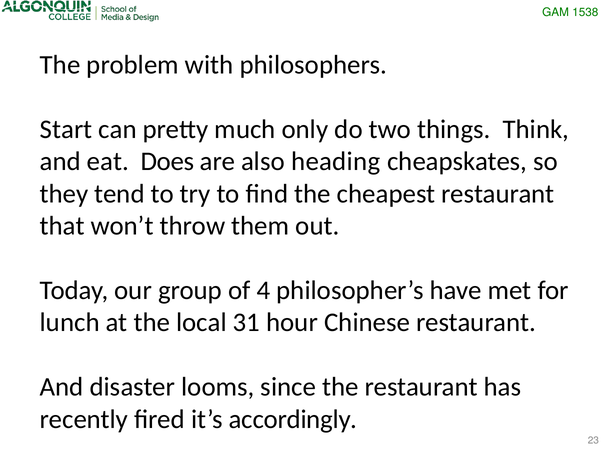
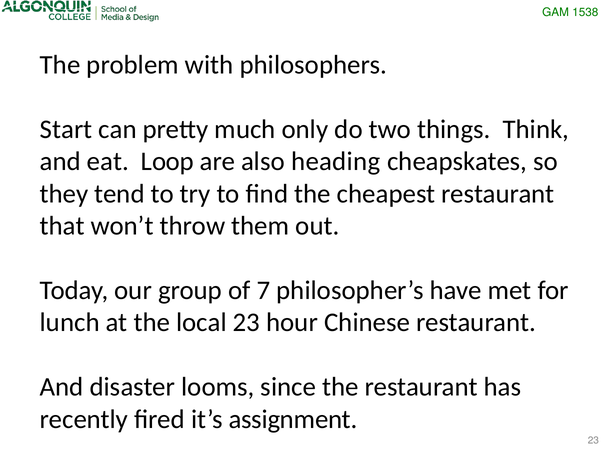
Does: Does -> Loop (167, 162)
4: 4 -> 7 (263, 291)
local 31: 31 -> 23 (246, 323)
accordingly: accordingly -> assignment (293, 420)
